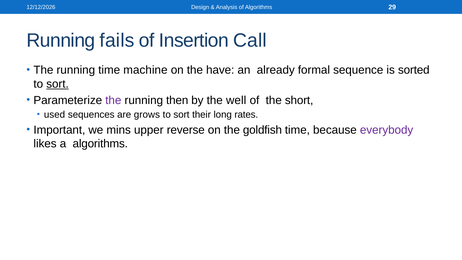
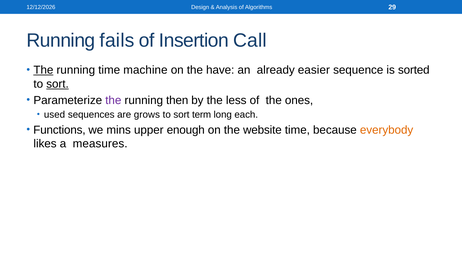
The underline: none -> present (43, 70)
formal: formal -> easier (314, 70)
well: well -> less (236, 100)
short: short -> ones (299, 100)
their: their -> term (202, 115)
rates: rates -> each (246, 115)
Important: Important -> Functions (59, 130)
reverse: reverse -> enough (186, 130)
goldfish: goldfish -> website (262, 130)
everybody colour: purple -> orange (387, 130)
a algorithms: algorithms -> measures (100, 144)
